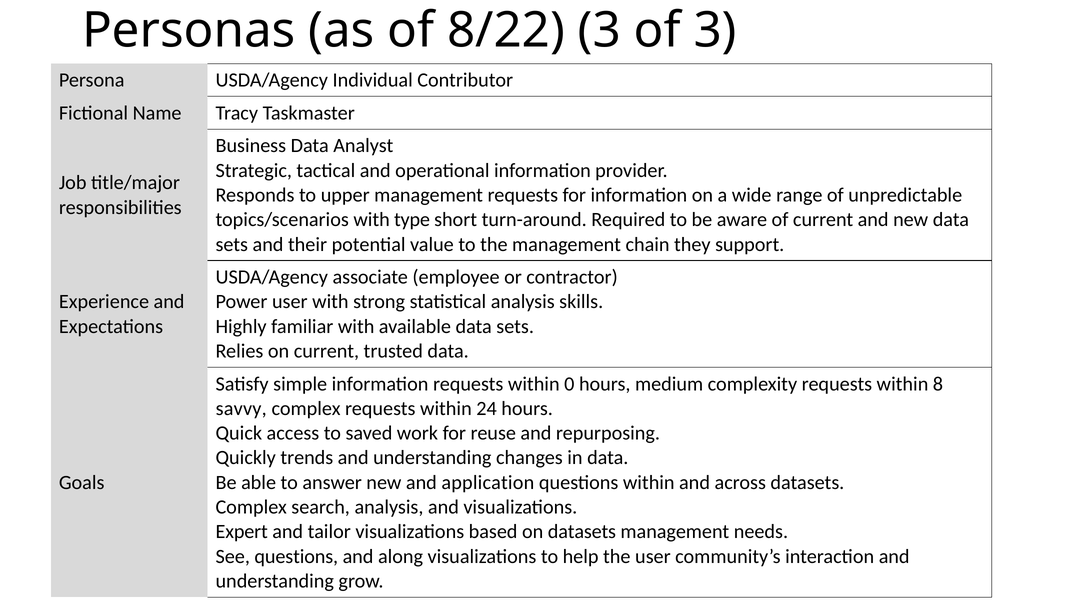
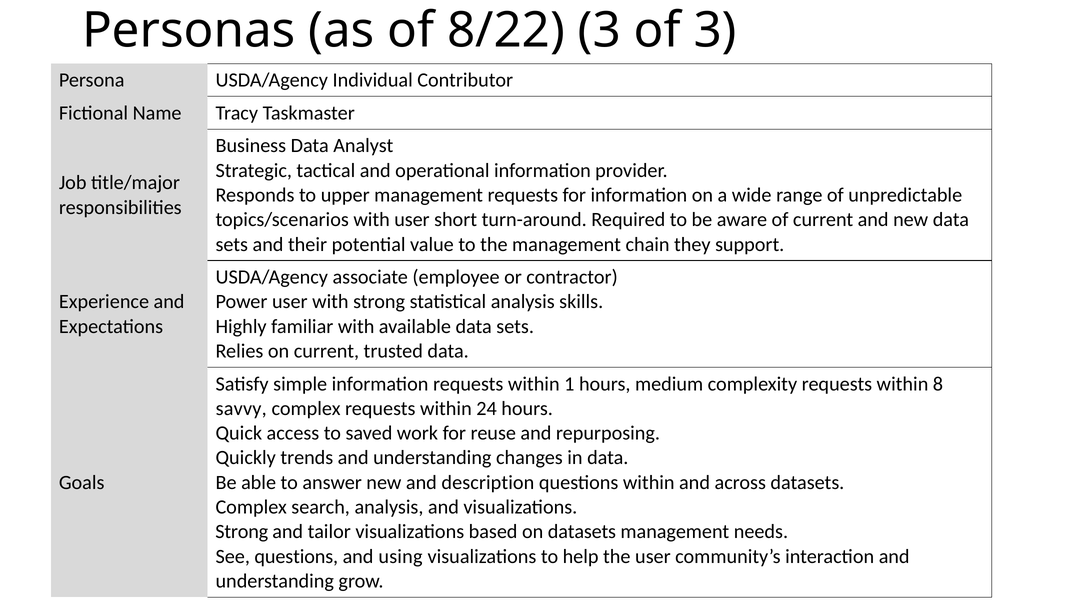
with type: type -> user (412, 220)
0: 0 -> 1 (569, 384)
application: application -> description (488, 483)
Expert: Expert -> Strong (242, 532)
along: along -> using (400, 557)
